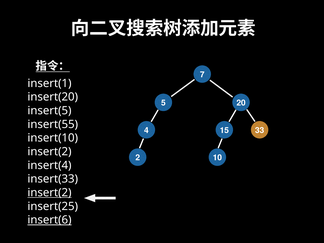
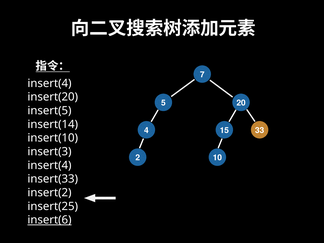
insert(1: insert(1 -> insert(4 (49, 83)
insert(55: insert(55 -> insert(14 (53, 124)
insert(2: insert(2 -> insert(3 (49, 152)
insert(2 underline: present -> none (49, 193)
